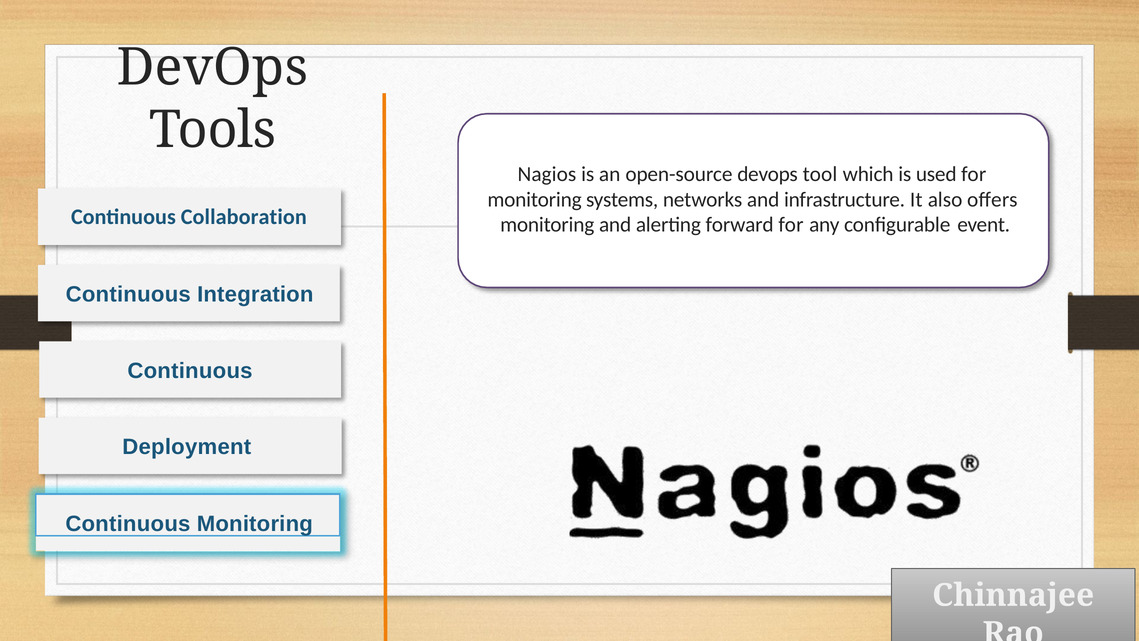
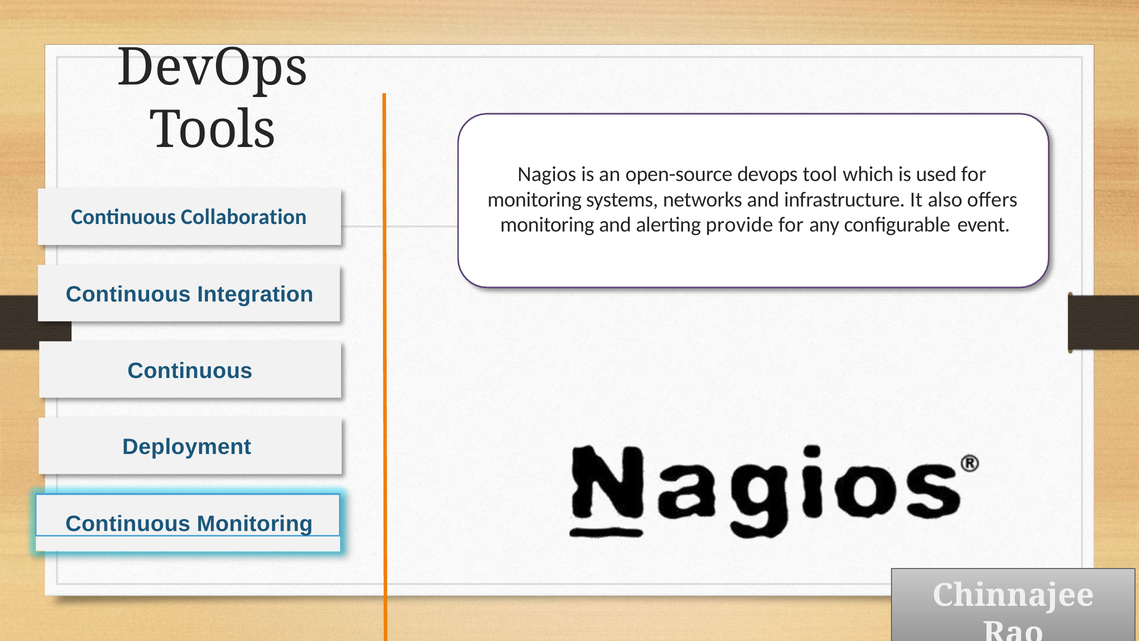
forward: forward -> provide (739, 225)
